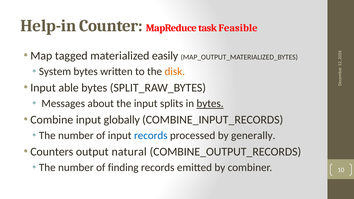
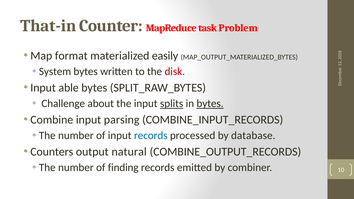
Help-in: Help-in -> That-in (48, 26)
Feasible: Feasible -> Problem (238, 28)
tagged: tagged -> format (71, 56)
disk colour: orange -> red (175, 72)
Messages: Messages -> Challenge (63, 104)
splits underline: none -> present (172, 104)
globally: globally -> parsing (122, 120)
generally: generally -> database (253, 136)
